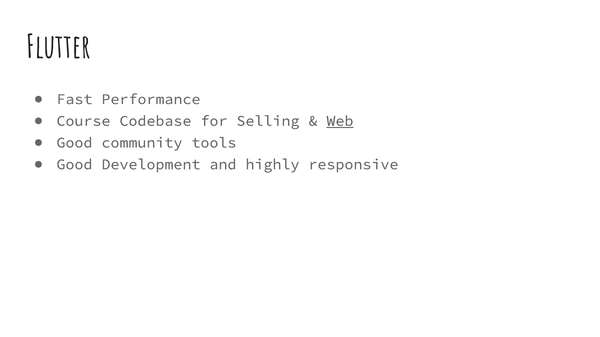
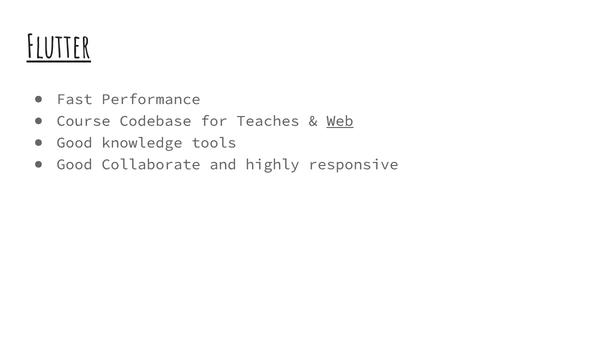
Flutter underline: none -> present (59, 47)
Selling: Selling -> Teaches (268, 121)
community: community -> knowledge (142, 143)
Development: Development -> Collaborate (151, 165)
